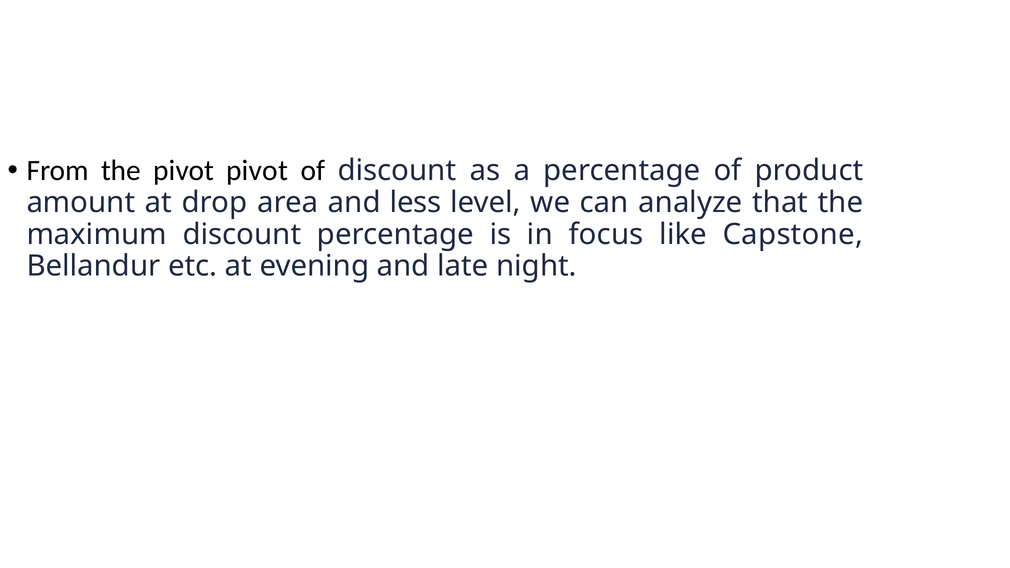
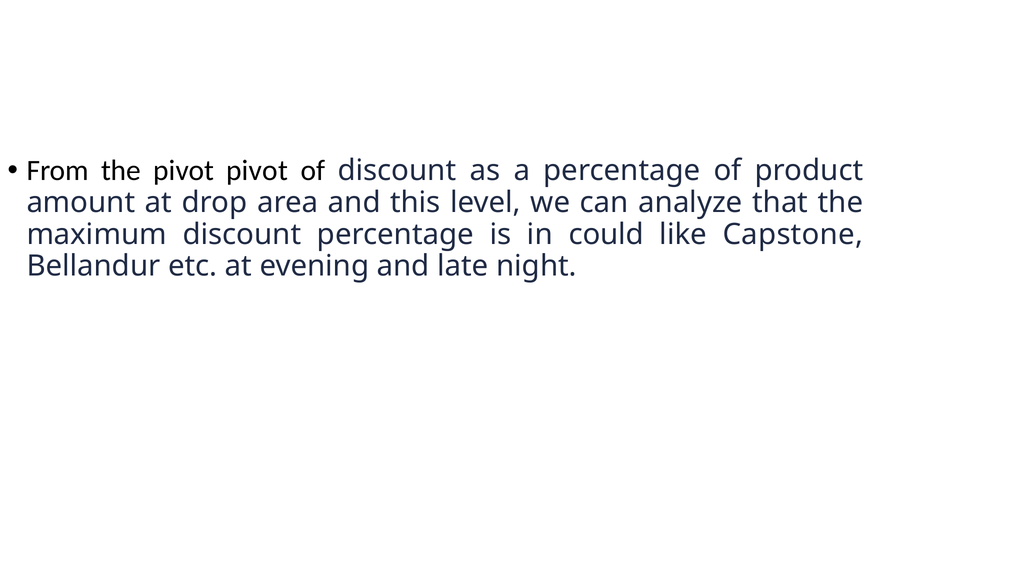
less: less -> this (415, 203)
focus: focus -> could (606, 234)
